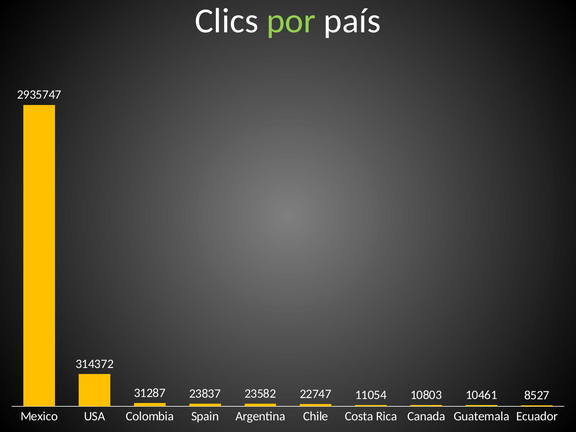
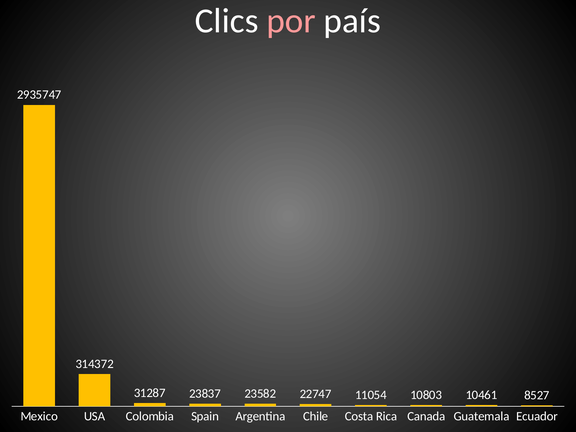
por colour: light green -> pink (291, 21)
